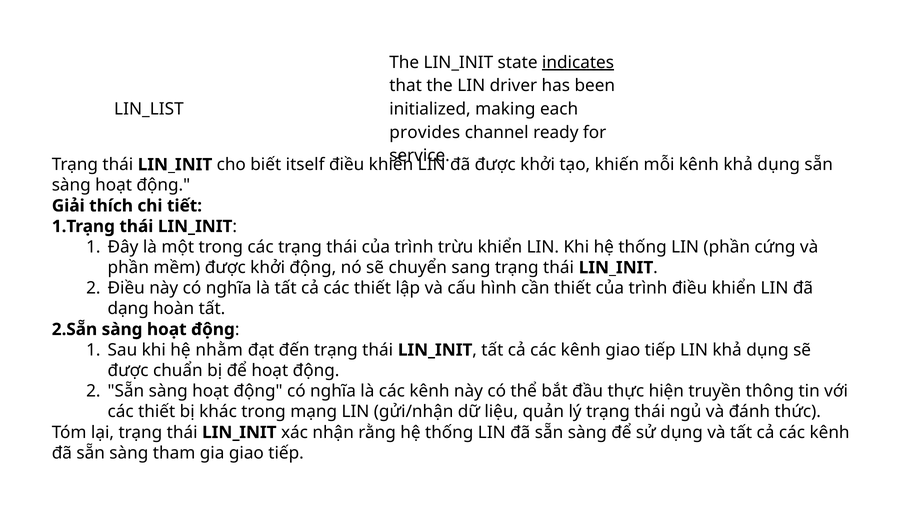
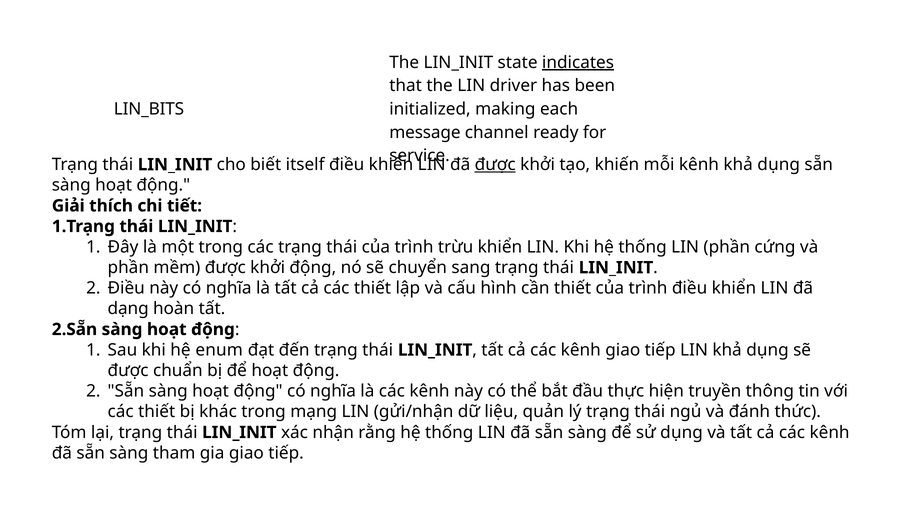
LIN_LIST: LIN_LIST -> LIN_BITS (149, 109)
provides: provides -> message (425, 133)
được underline: none -> present (495, 165)
nhằm: nhằm -> enum (219, 350)
